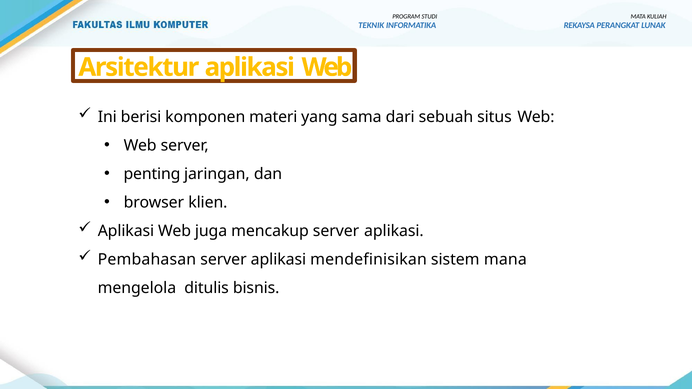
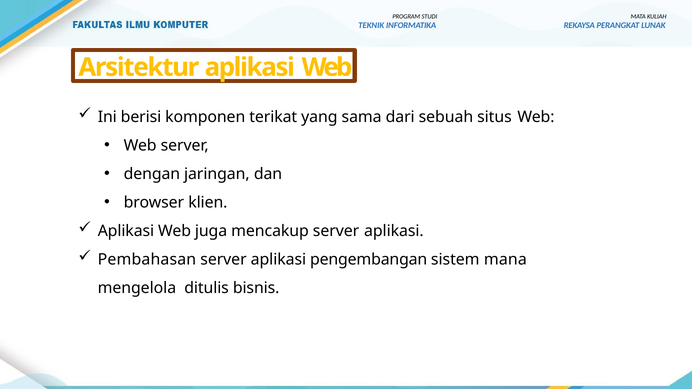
materi: materi -> terikat (273, 117)
penting: penting -> dengan (152, 174)
mendefinisikan: mendefinisikan -> pengembangan (369, 260)
